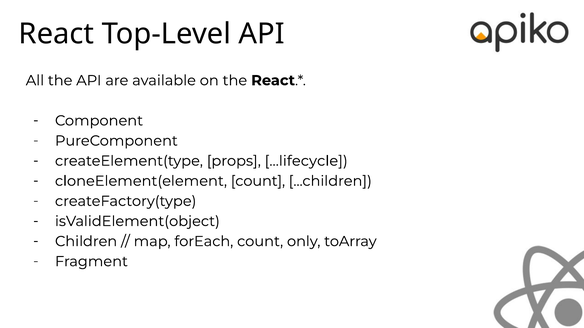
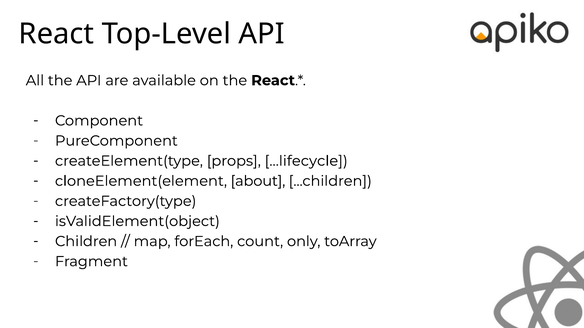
cloneElement(element count: count -> about (258, 181)
